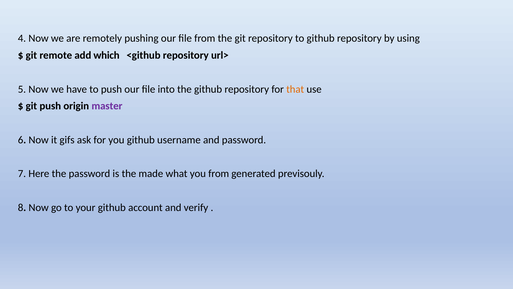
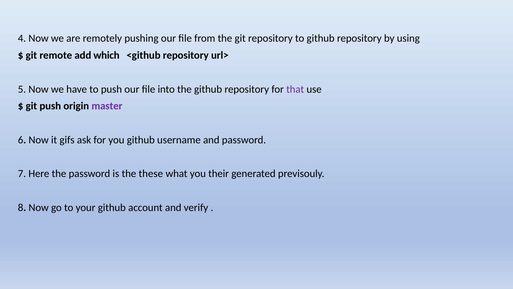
that colour: orange -> purple (295, 89)
made: made -> these (151, 173)
you from: from -> their (219, 173)
